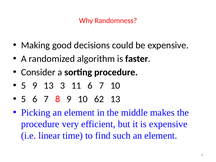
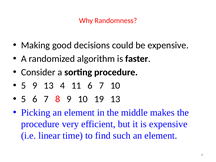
3: 3 -> 4 (62, 86)
62: 62 -> 19 (99, 99)
